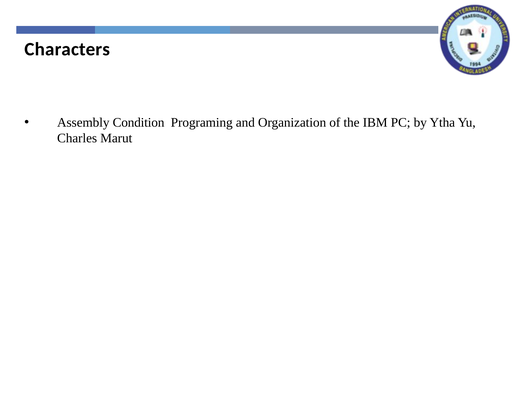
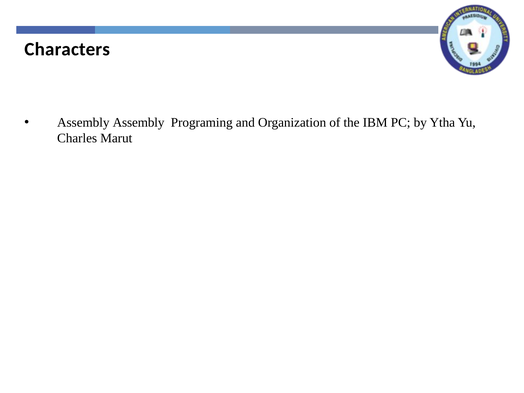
Assembly Condition: Condition -> Assembly (139, 122)
